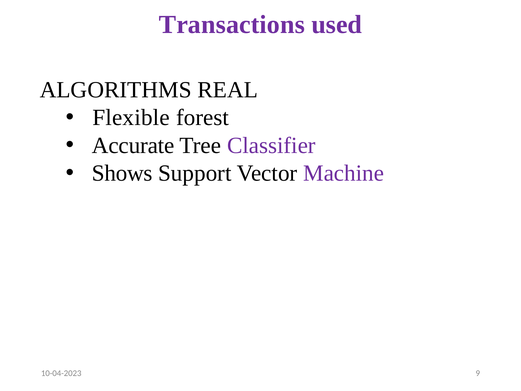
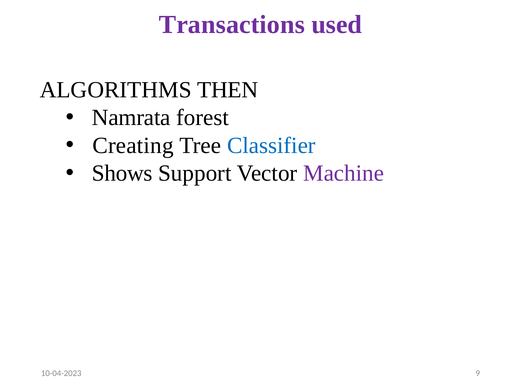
REAL: REAL -> THEN (228, 90)
Flexible: Flexible -> Namrata (131, 118)
Accurate: Accurate -> Creating (133, 145)
Classifier colour: purple -> blue (271, 145)
